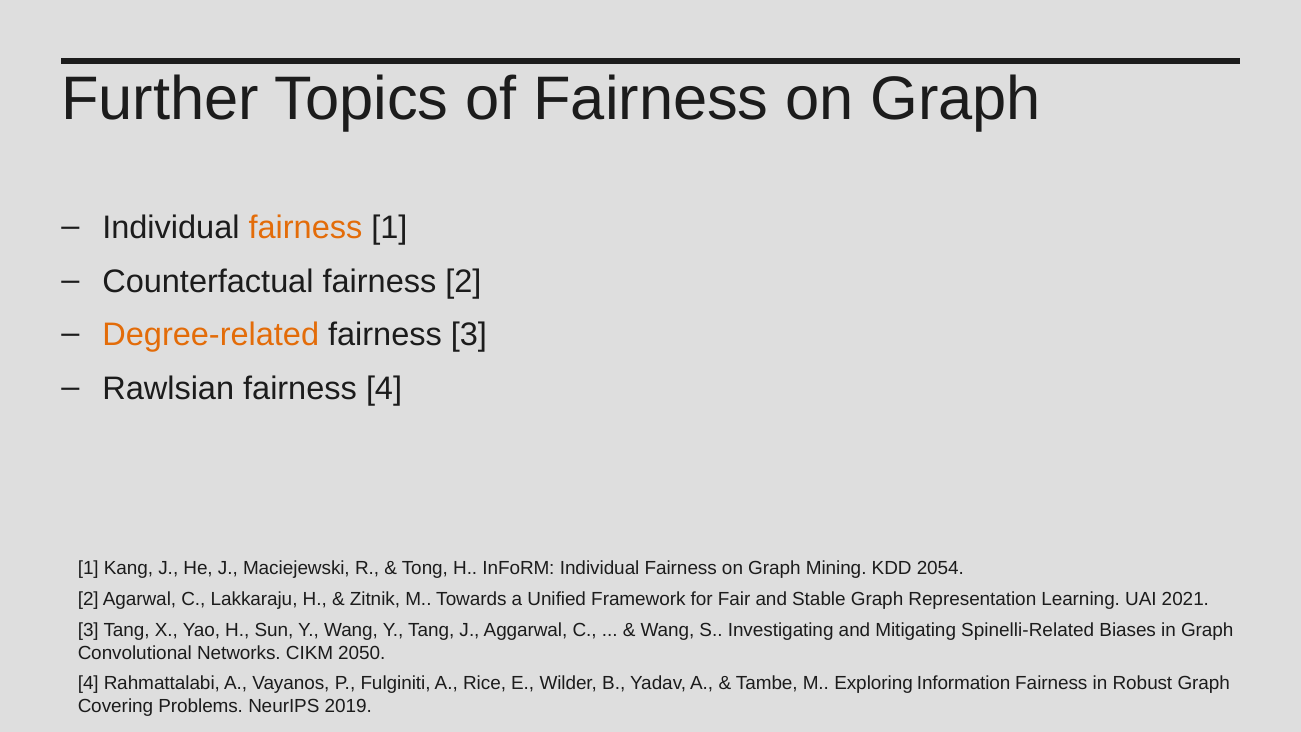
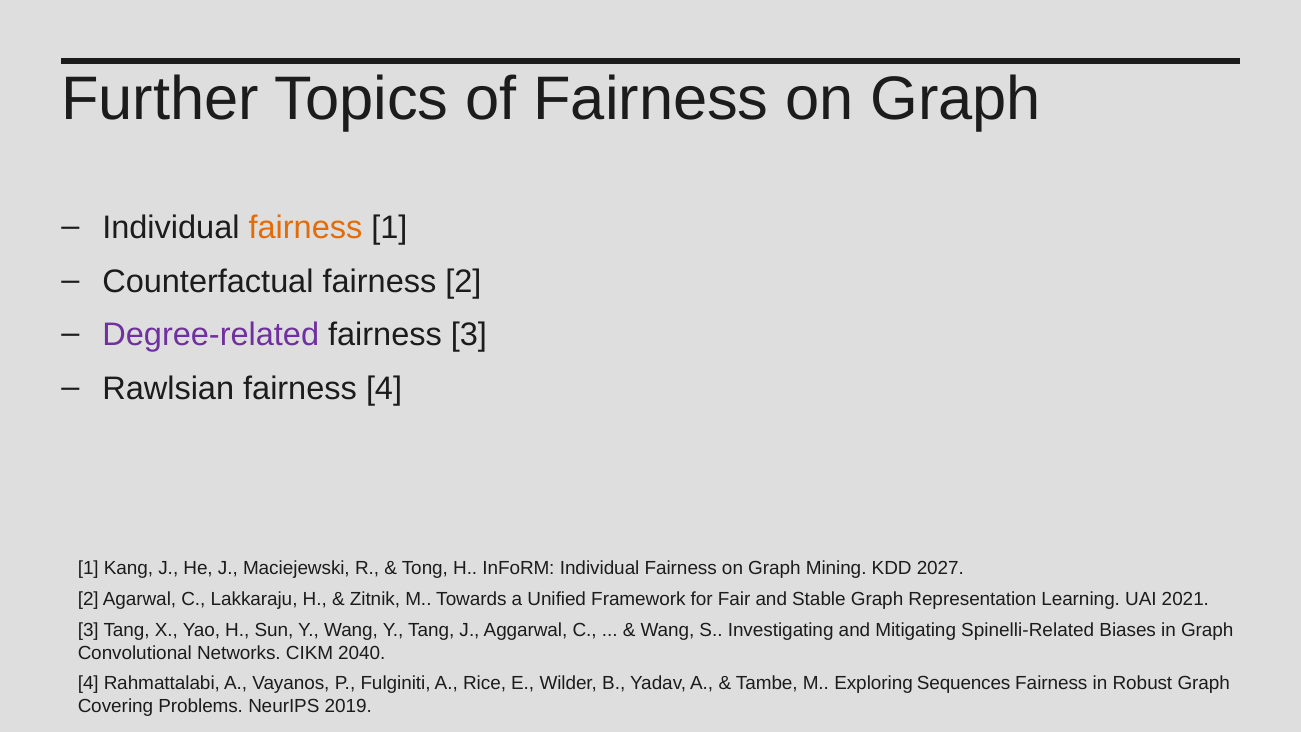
Degree-related colour: orange -> purple (211, 335)
2054: 2054 -> 2027 (940, 568)
2050: 2050 -> 2040 (362, 653)
Information: Information -> Sequences (964, 684)
